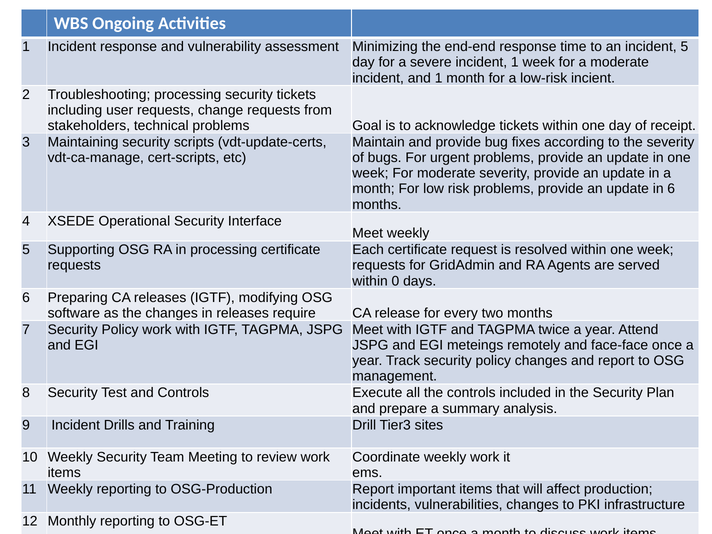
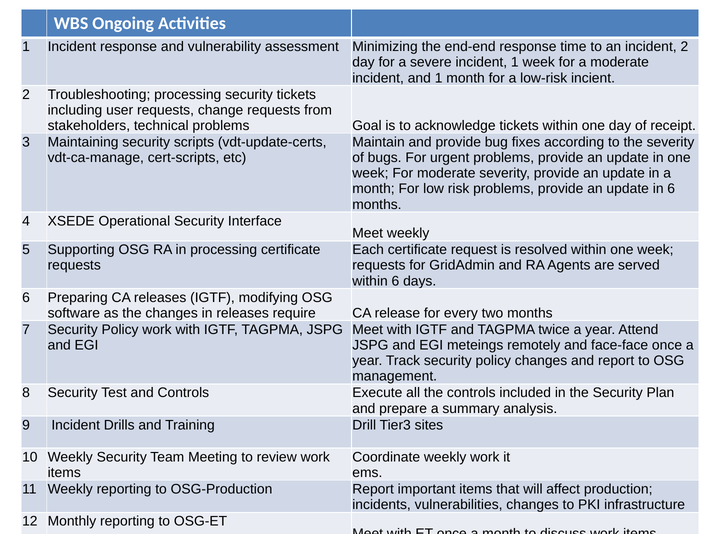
incident 5: 5 -> 2 (684, 47)
within 0: 0 -> 6 (395, 281)
